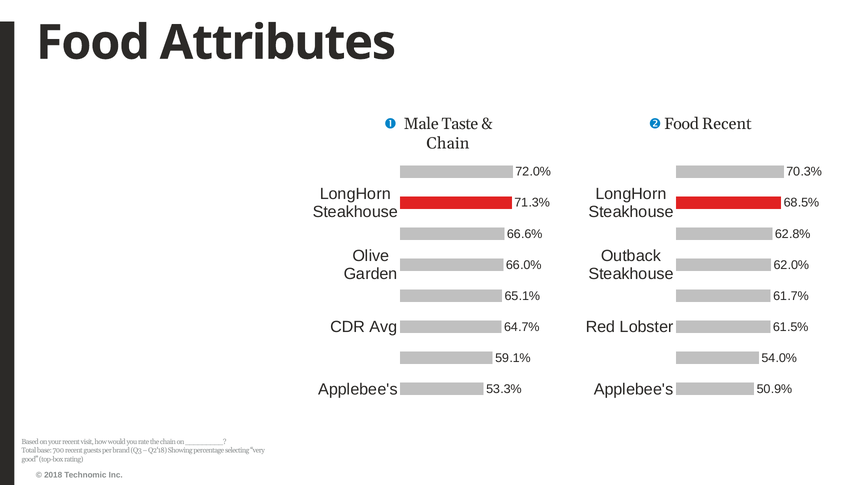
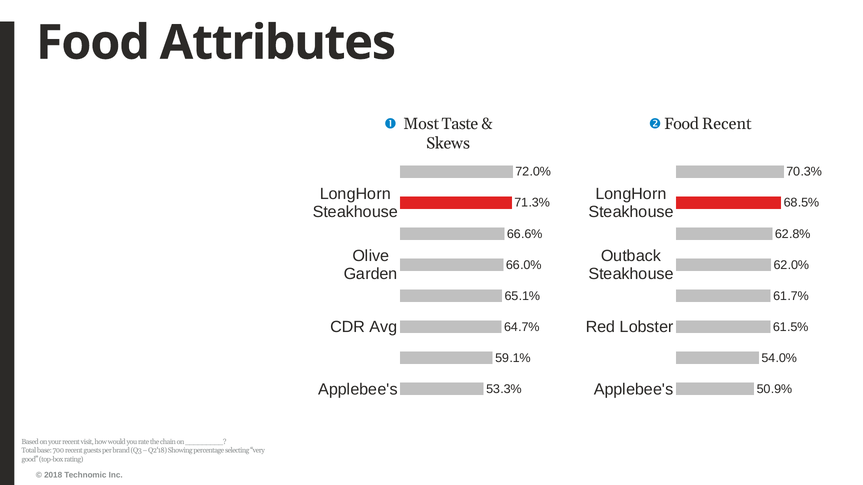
Male: Male -> Most (421, 124)
Chain: Chain -> Skews (448, 144)
